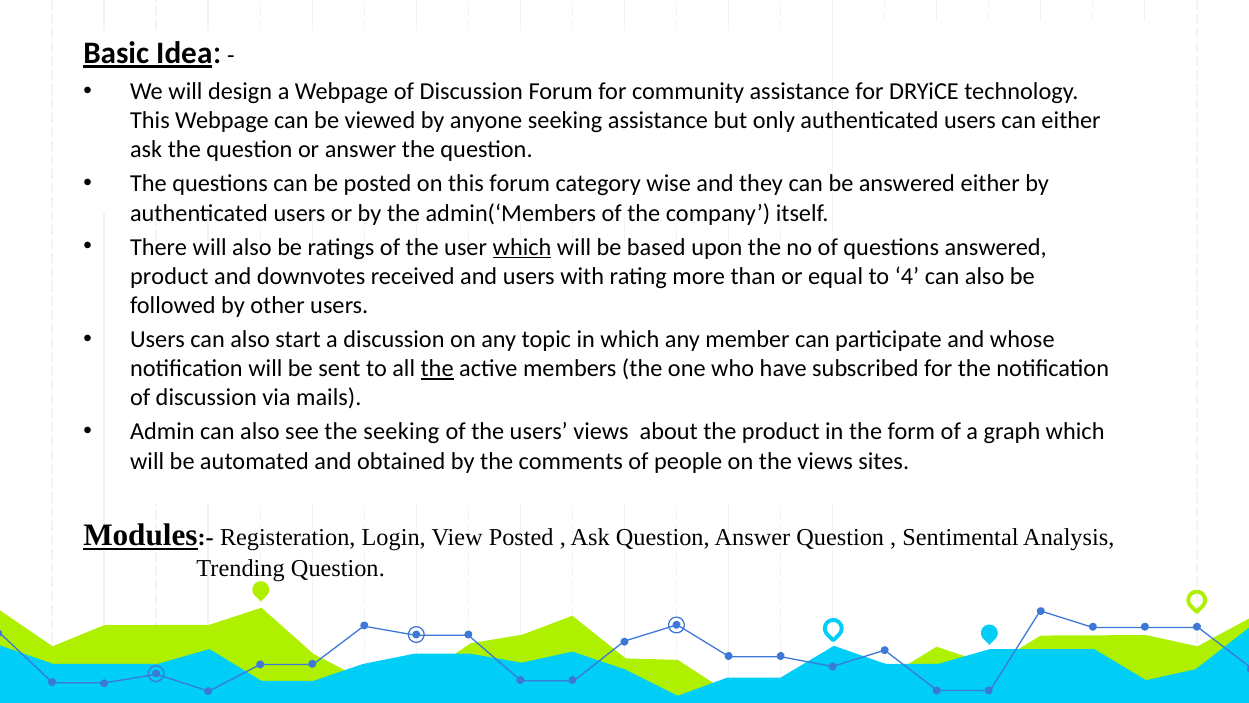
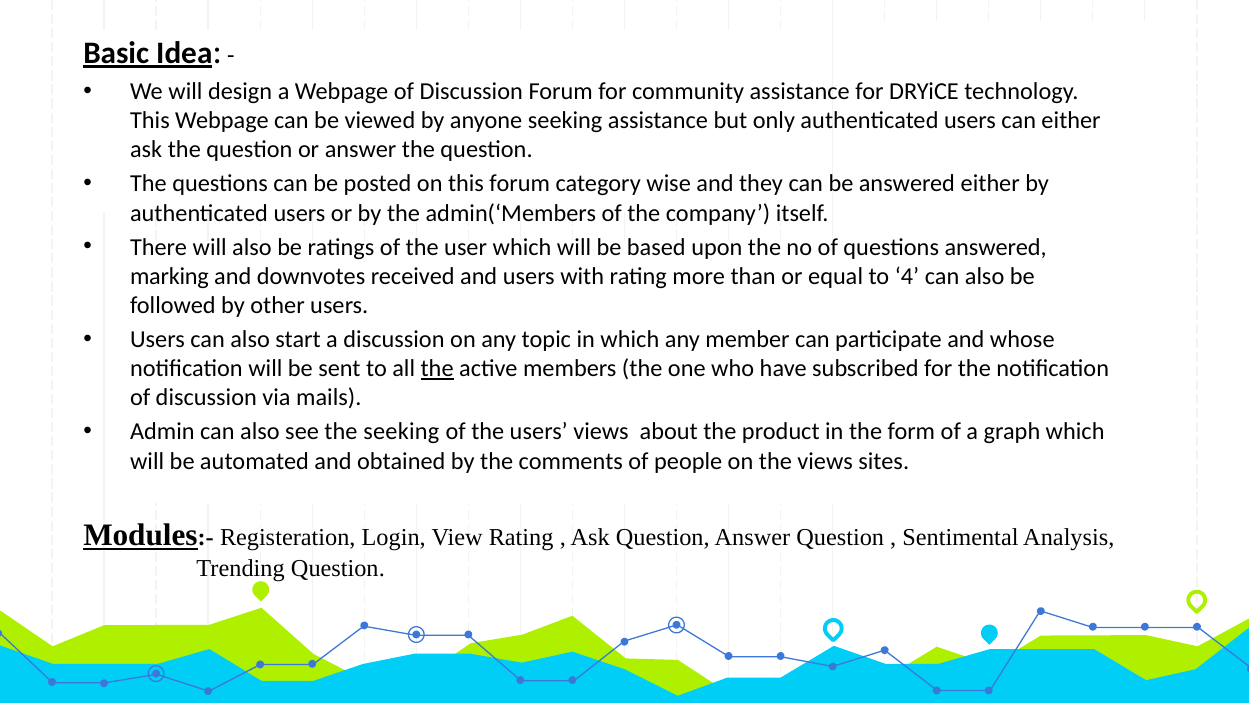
which underline: present -> none (522, 247)
product: product -> marking (169, 276)
View Posted: Posted -> Rating (521, 537)
